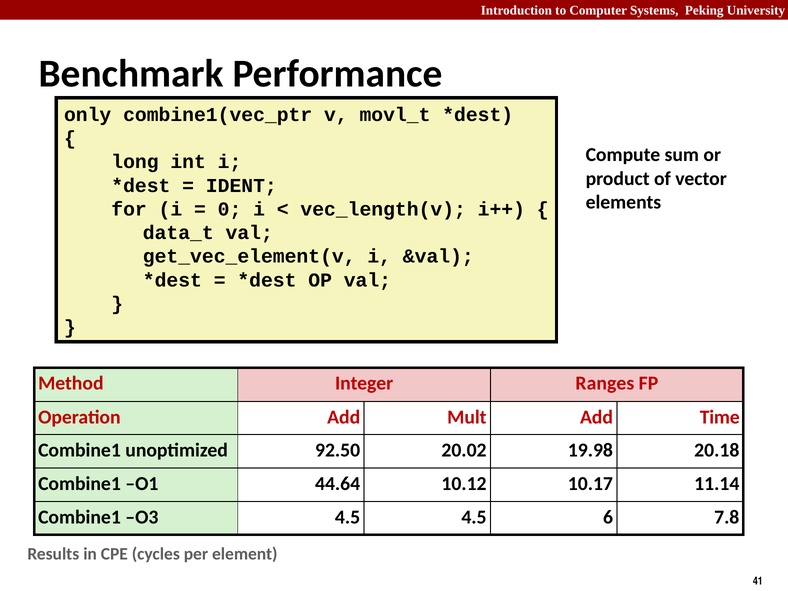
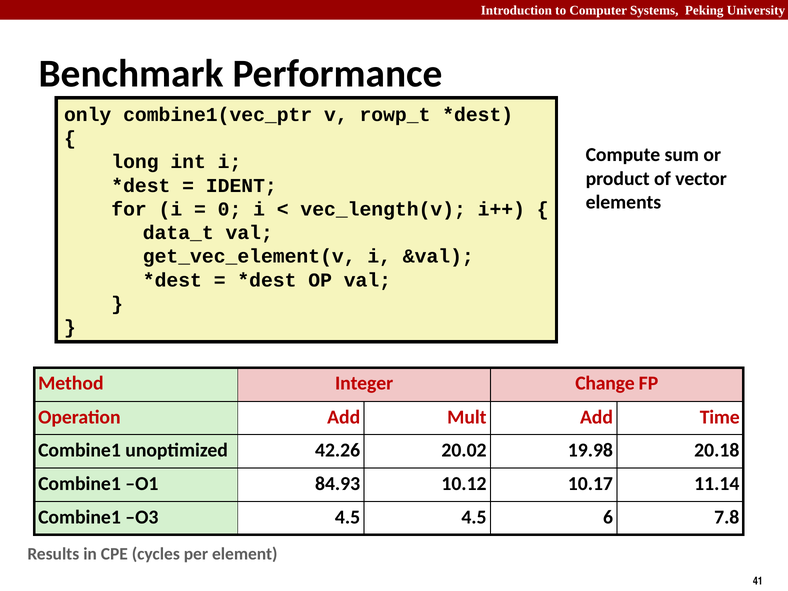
movl_t: movl_t -> rowp_t (395, 115)
Ranges: Ranges -> Change (605, 383)
92.50: 92.50 -> 42.26 (338, 450)
44.64: 44.64 -> 84.93 (338, 484)
